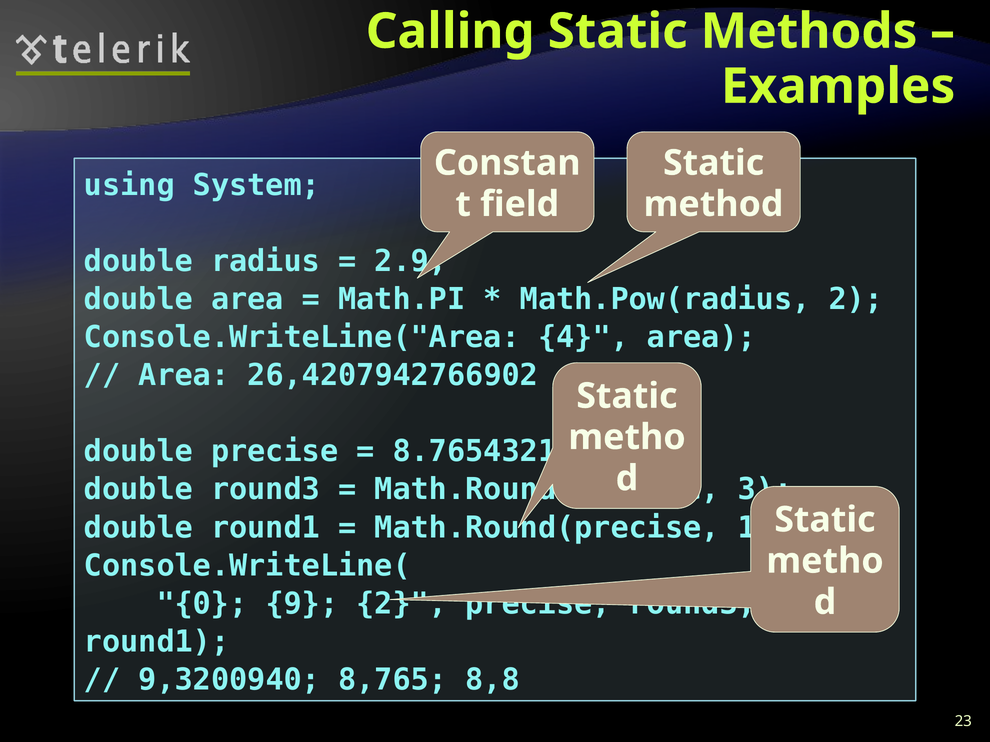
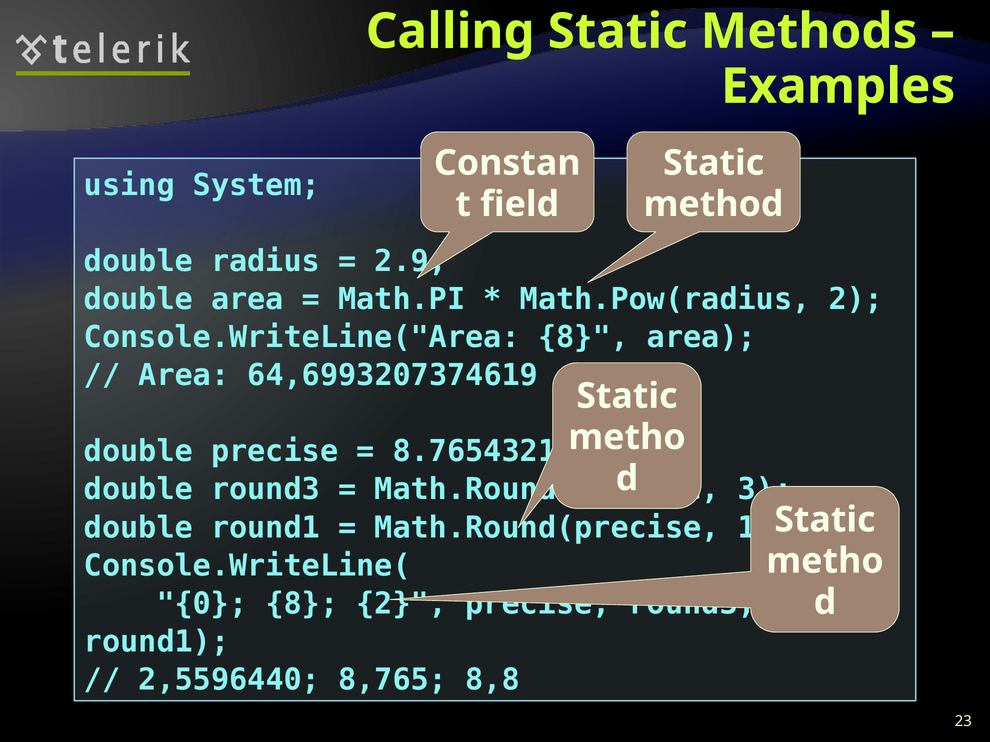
Console.WriteLine("Area 4: 4 -> 8 (583, 337)
26,4207942766902: 26,4207942766902 -> 64,6993207374619 (393, 376)
0 9: 9 -> 8 (302, 604)
9,3200940: 9,3200940 -> 2,5596440 (229, 680)
